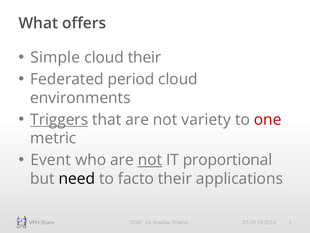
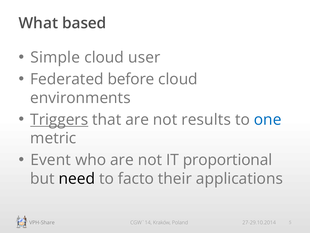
offers: offers -> based (84, 23)
cloud their: their -> user (144, 57)
period: period -> before (131, 79)
variety: variety -> results (206, 119)
one colour: red -> blue (268, 119)
not underline: present -> none (150, 160)
